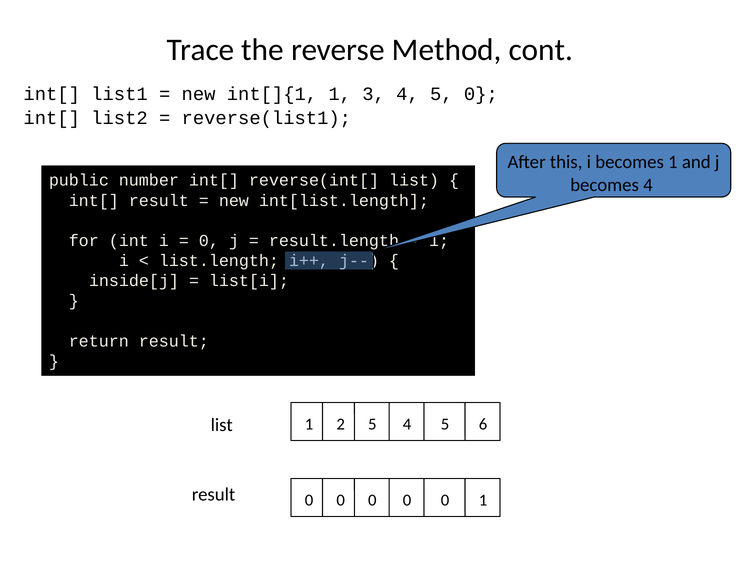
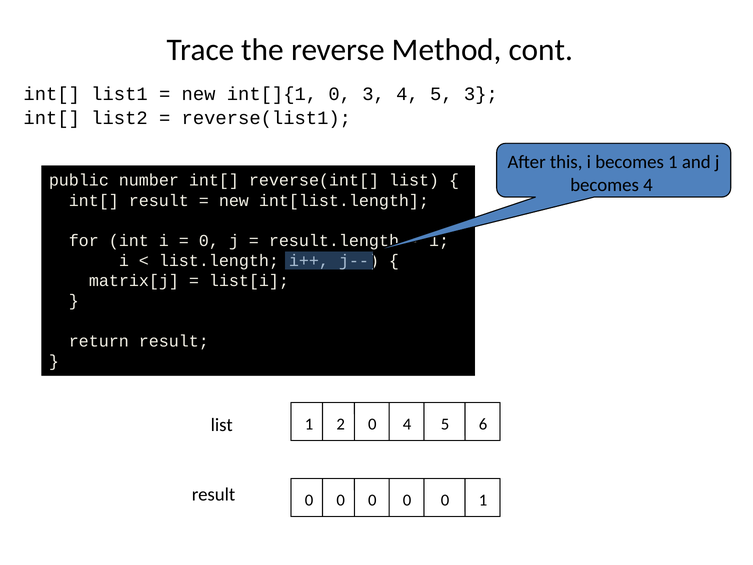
int[]{1 1: 1 -> 0 (340, 94)
5 0: 0 -> 3 (481, 94)
inside[j: inside[j -> matrix[j (134, 281)
2 5: 5 -> 0 (372, 424)
